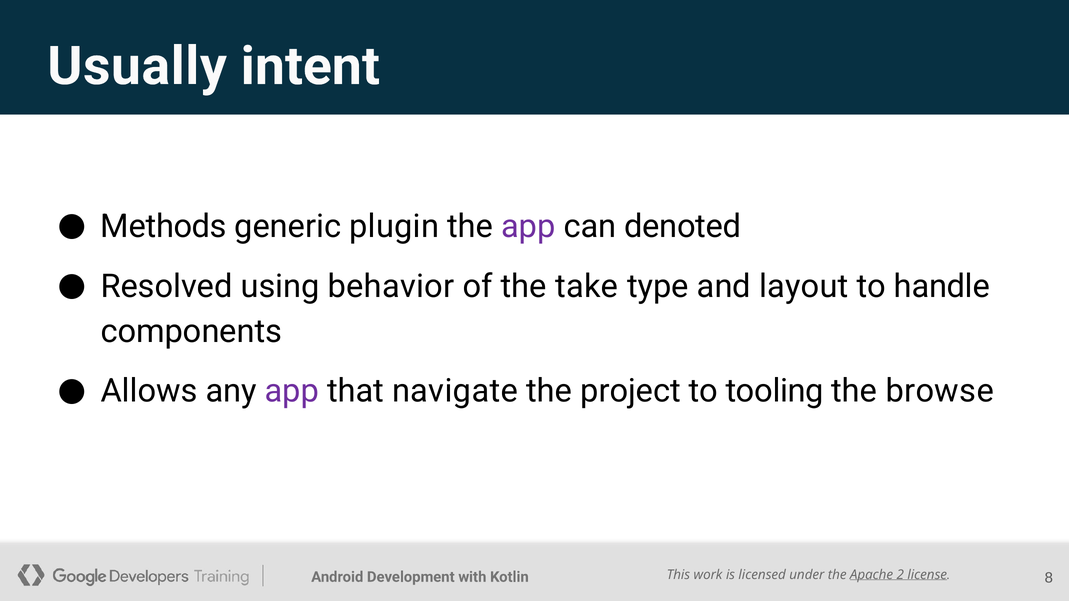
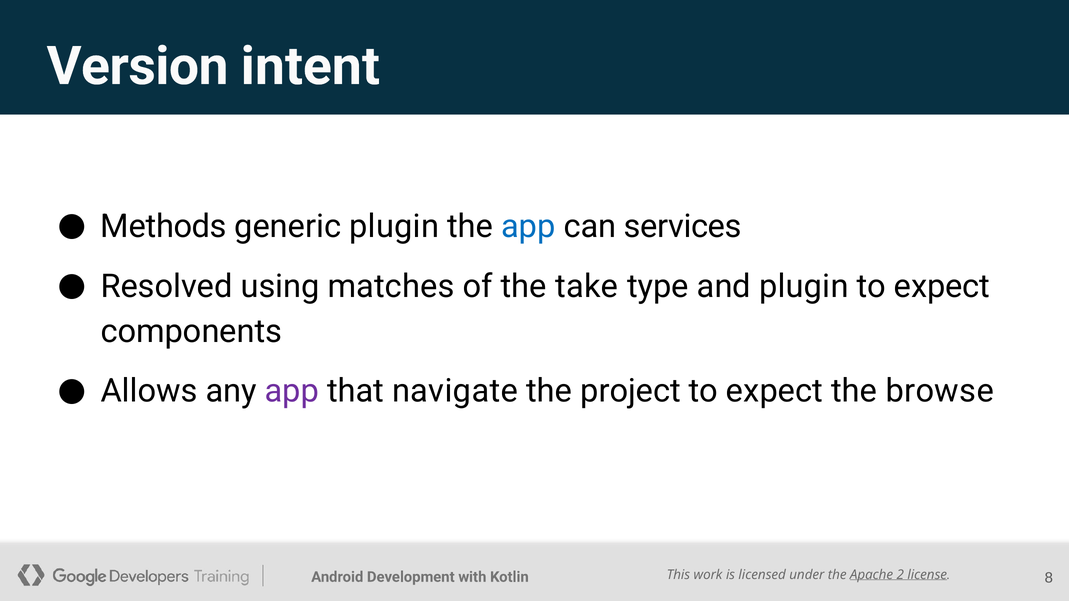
Usually: Usually -> Version (138, 66)
app colour: purple -> blue (528, 227)
denoted: denoted -> services (683, 227)
behavior: behavior -> matches (391, 286)
and layout: layout -> plugin (804, 286)
handle: handle -> expect (942, 286)
tooling: tooling -> expect (775, 391)
